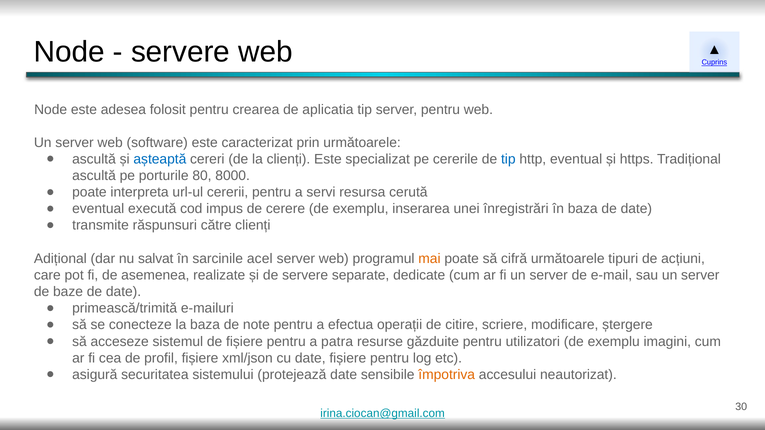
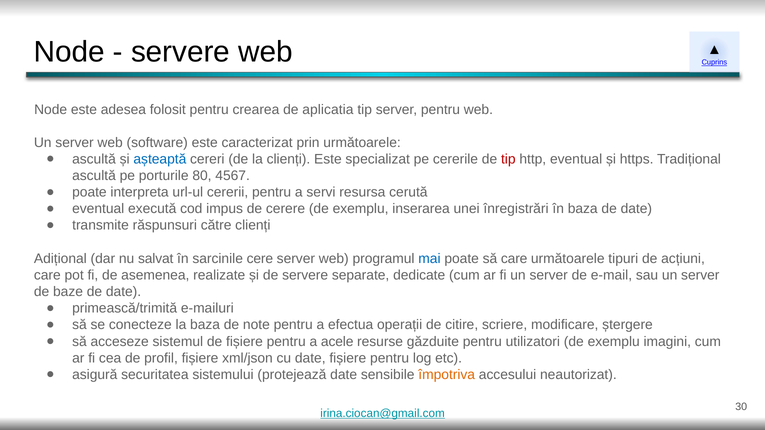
tip colour: blue -> red (508, 159)
8000: 8000 -> 4567 (233, 176)
acel: acel -> cere (260, 259)
mai colour: orange -> blue (429, 259)
să cifră: cifră -> care (514, 259)
patra: patra -> acele (337, 342)
